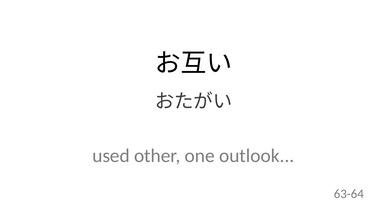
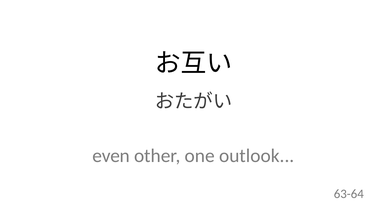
used: used -> even (111, 156)
